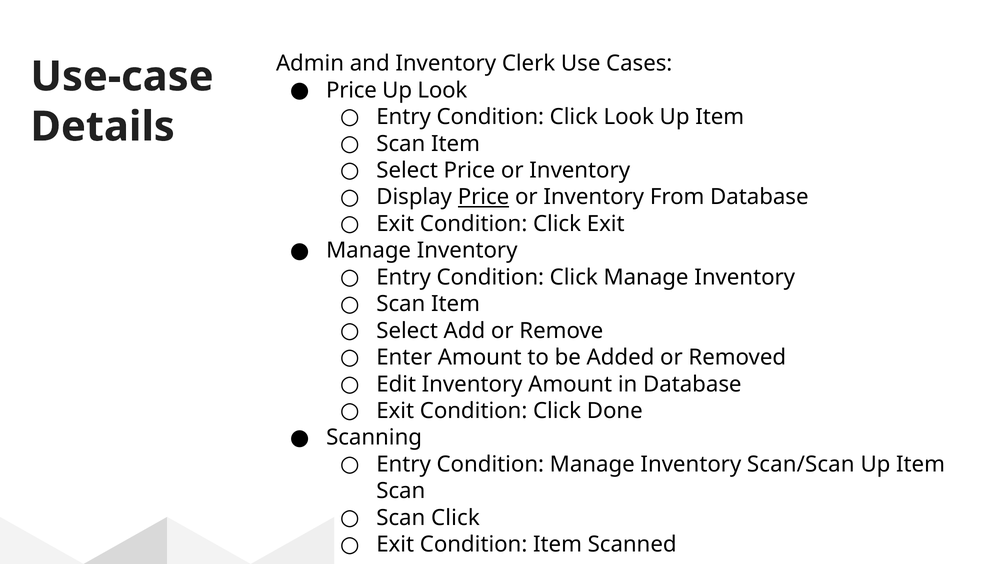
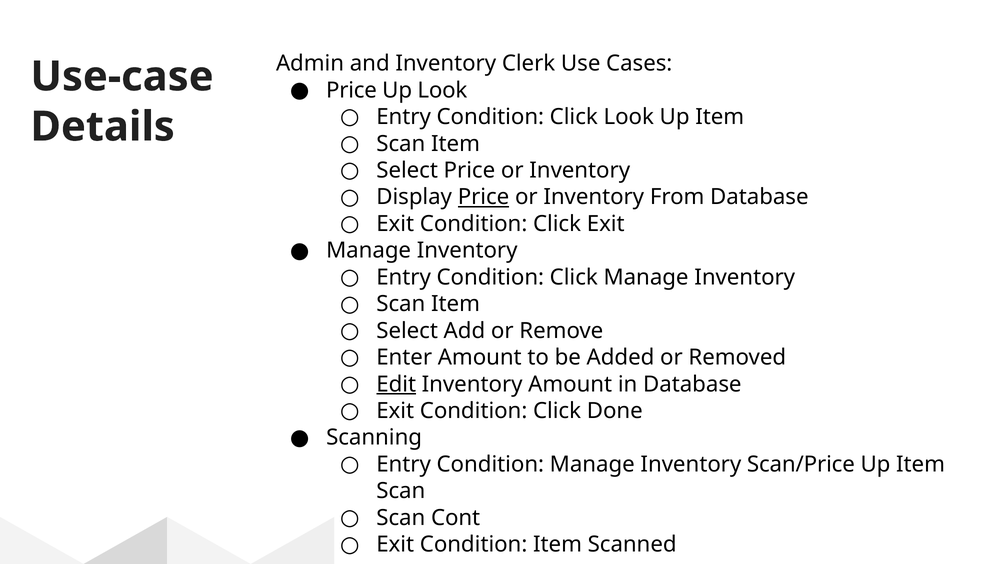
Edit underline: none -> present (396, 384)
Scan/Scan: Scan/Scan -> Scan/Price (801, 465)
Scan Click: Click -> Cont (456, 518)
